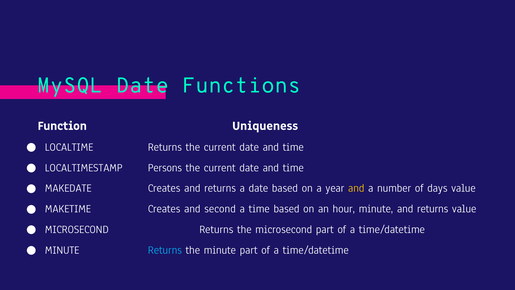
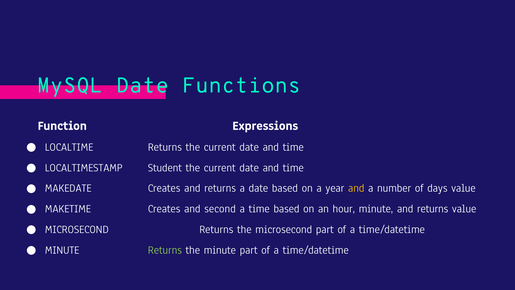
Uniqueness: Uniqueness -> Expressions (265, 125)
Persons: Persons -> Student (165, 167)
Returns colour: light blue -> light green (165, 250)
